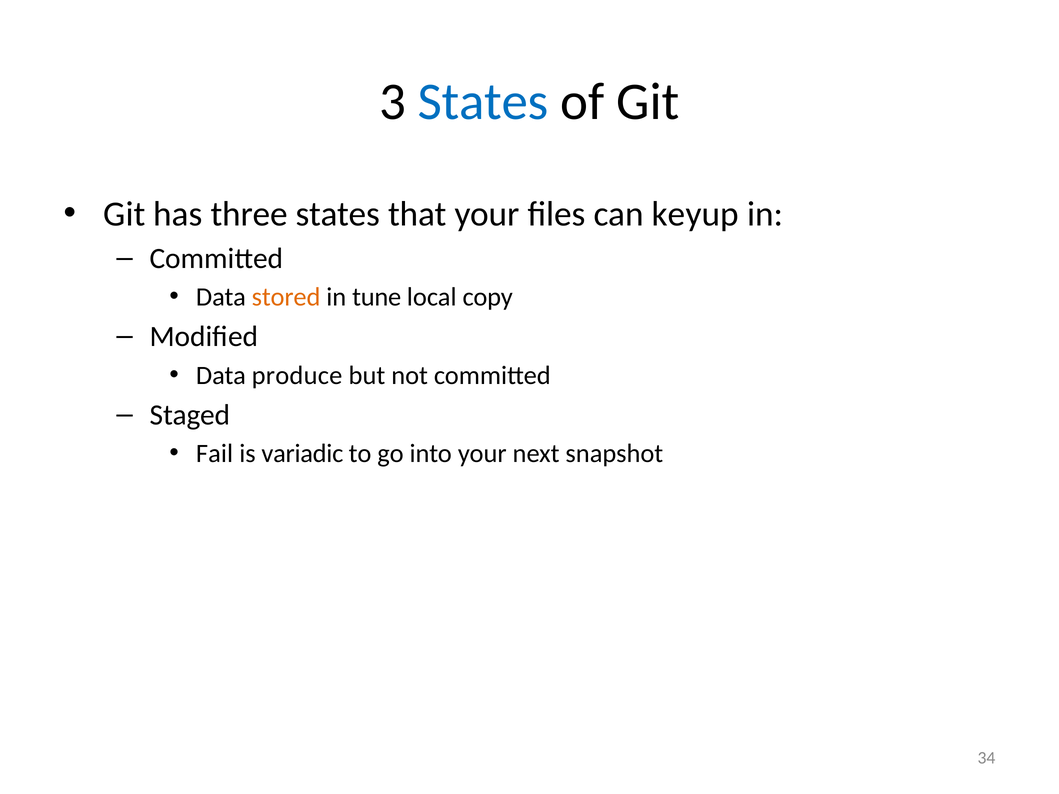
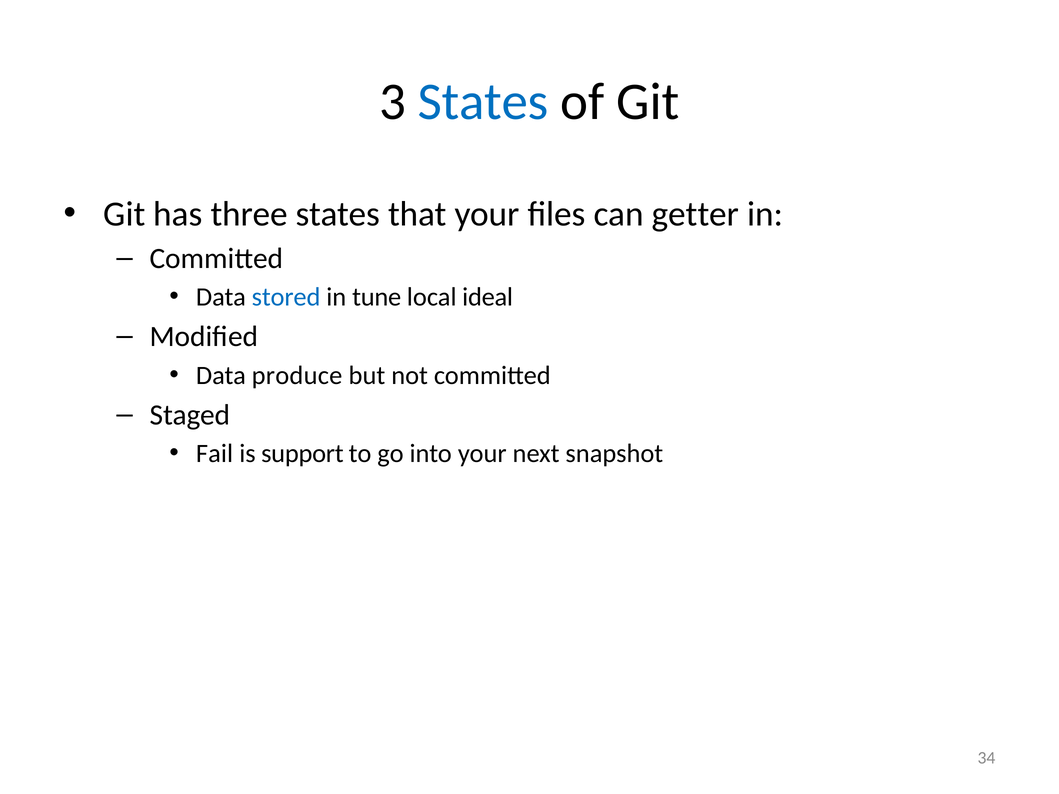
keyup: keyup -> getter (695, 214)
stored colour: orange -> blue (286, 297)
copy: copy -> ideal (488, 297)
variadic: variadic -> support (302, 454)
